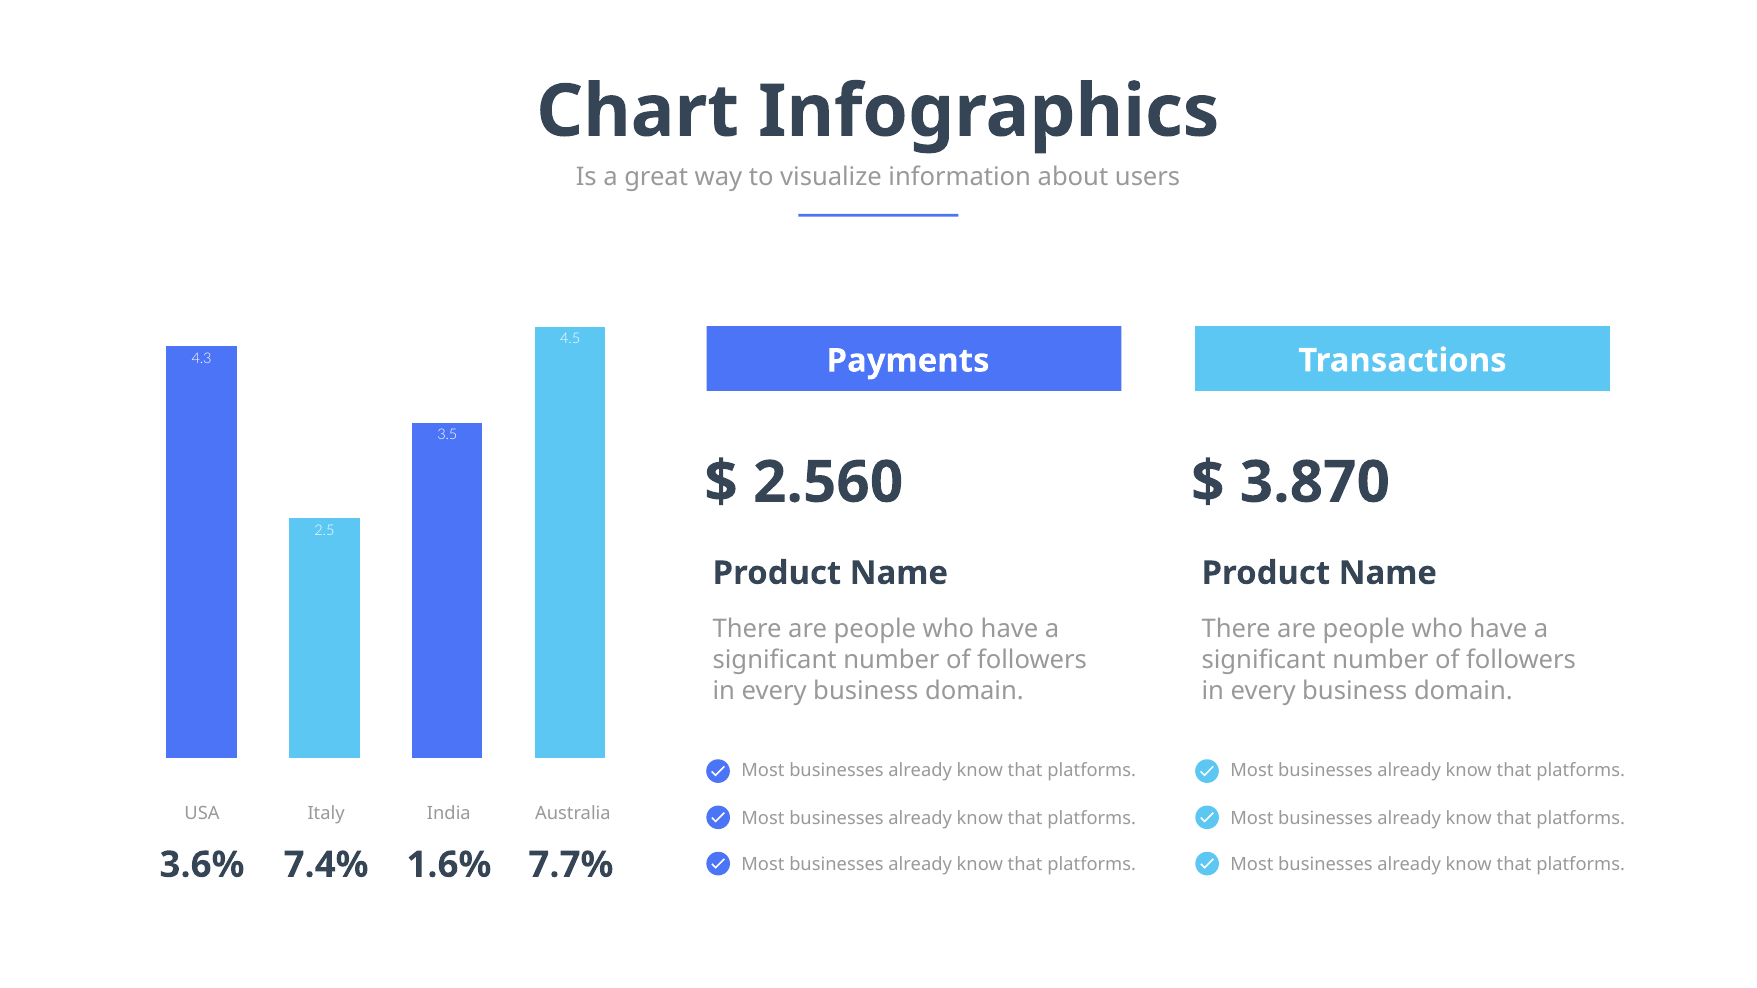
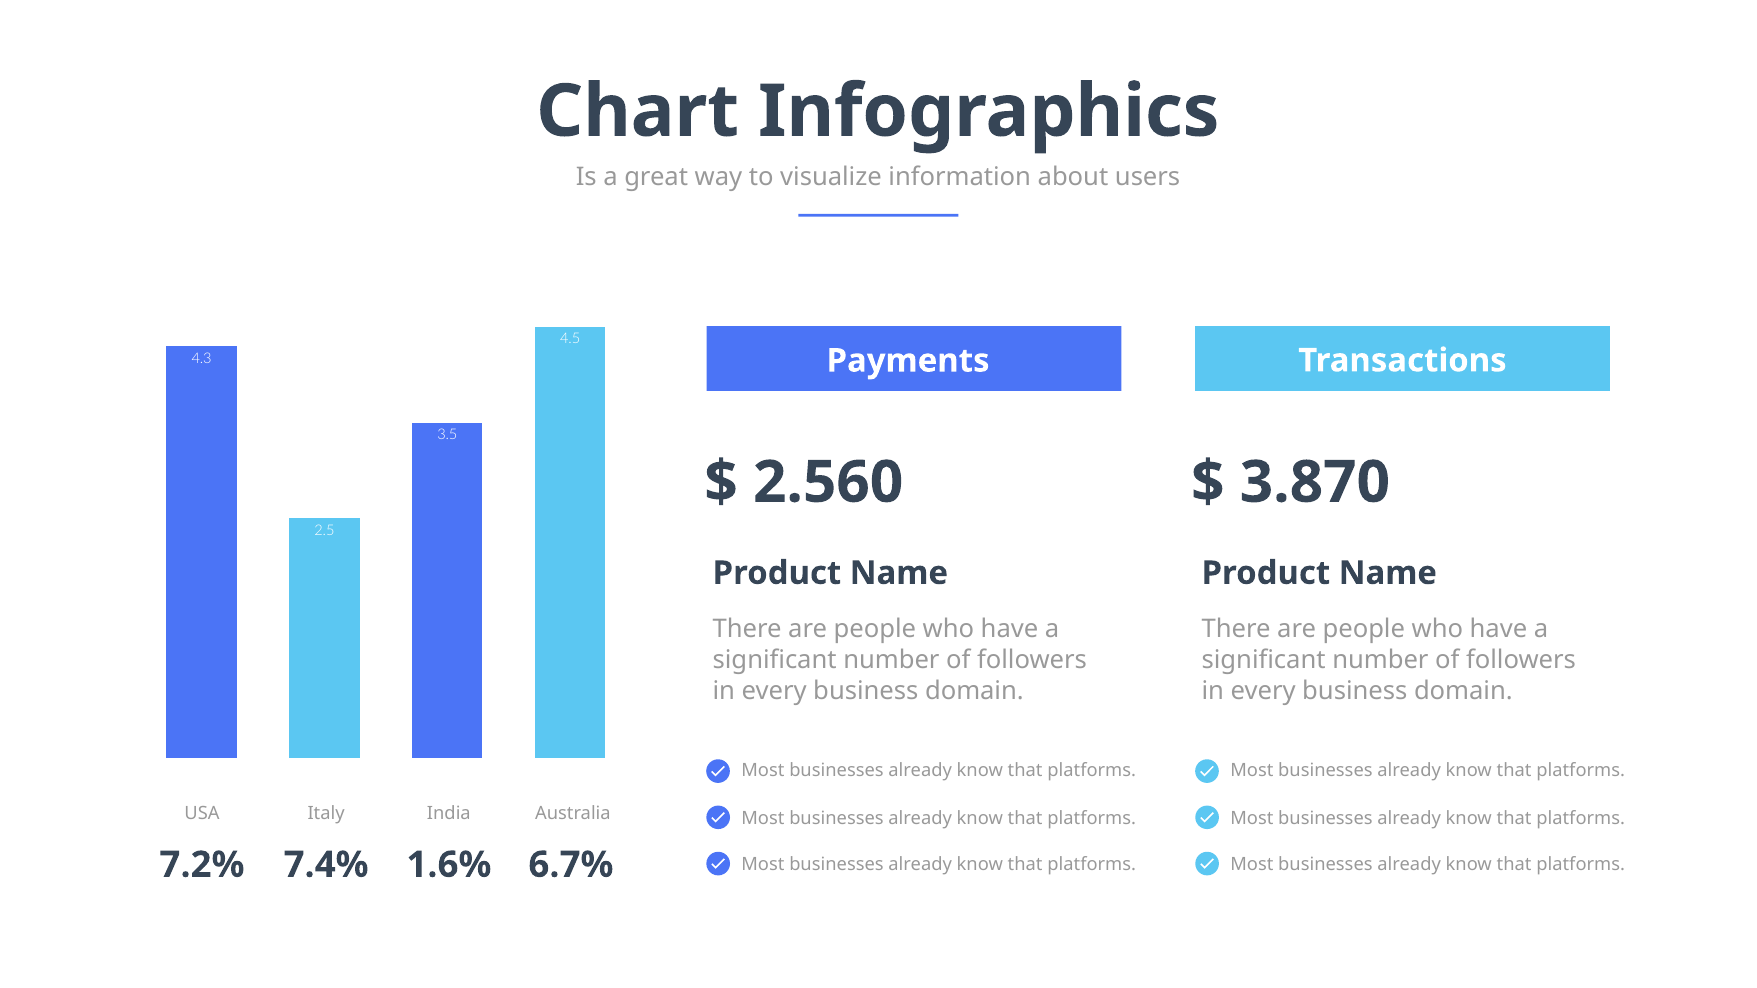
3.6%: 3.6% -> 7.2% (202, 865)
7.7%: 7.7% -> 6.7% (571, 865)
